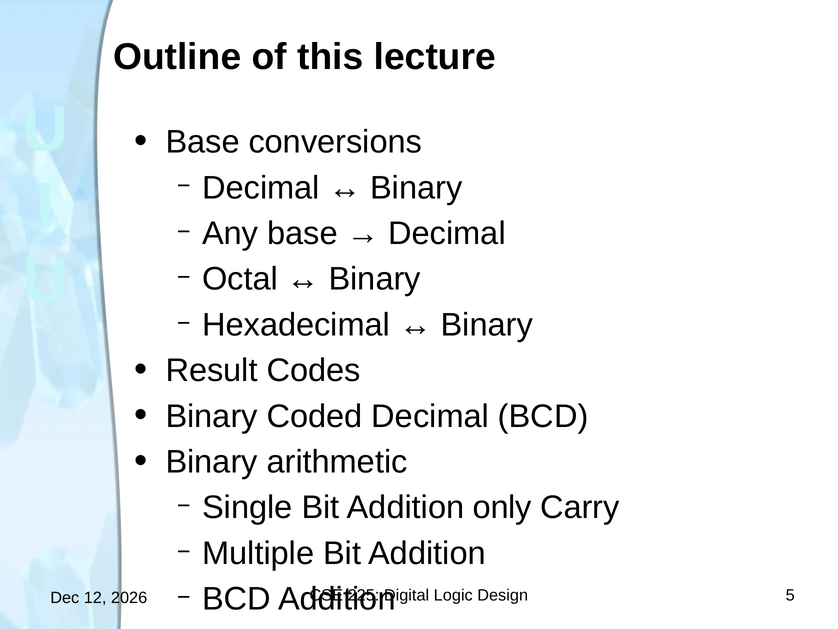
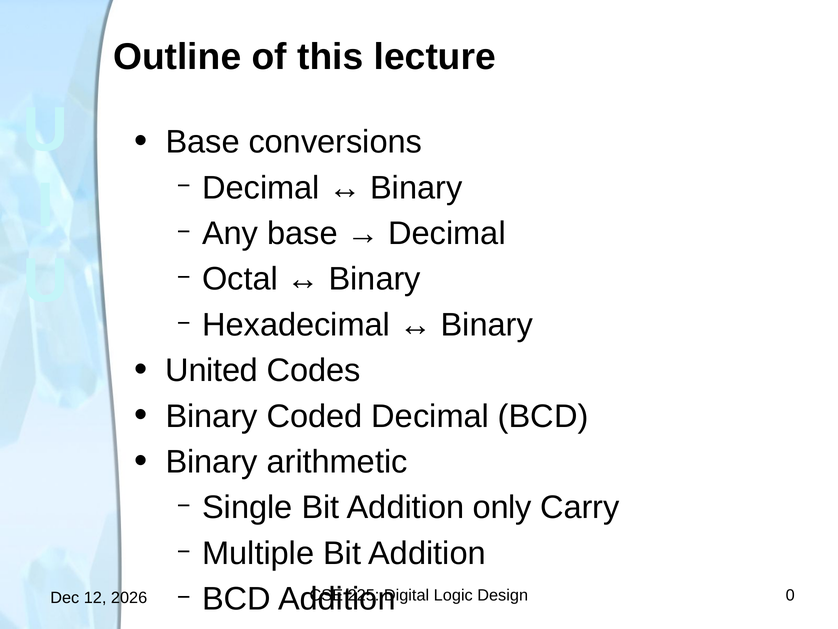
Result: Result -> United (212, 370)
5: 5 -> 0 (790, 595)
